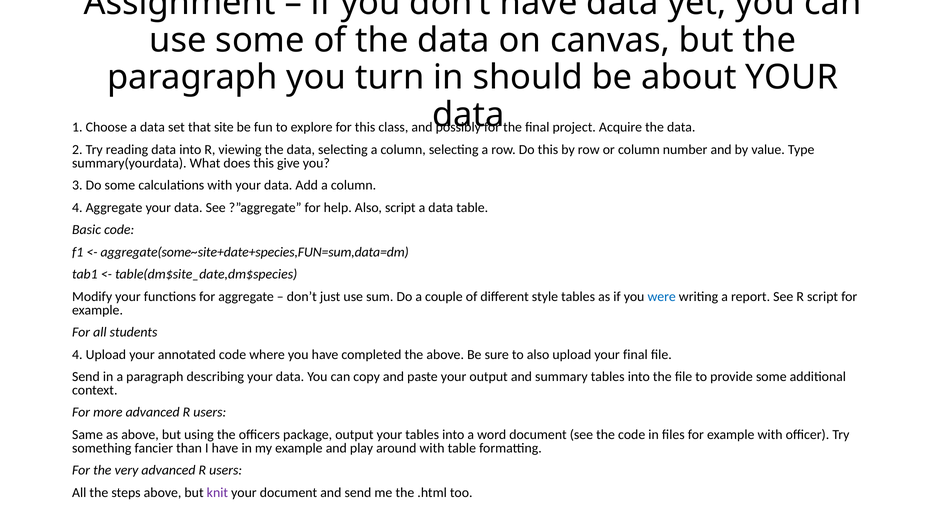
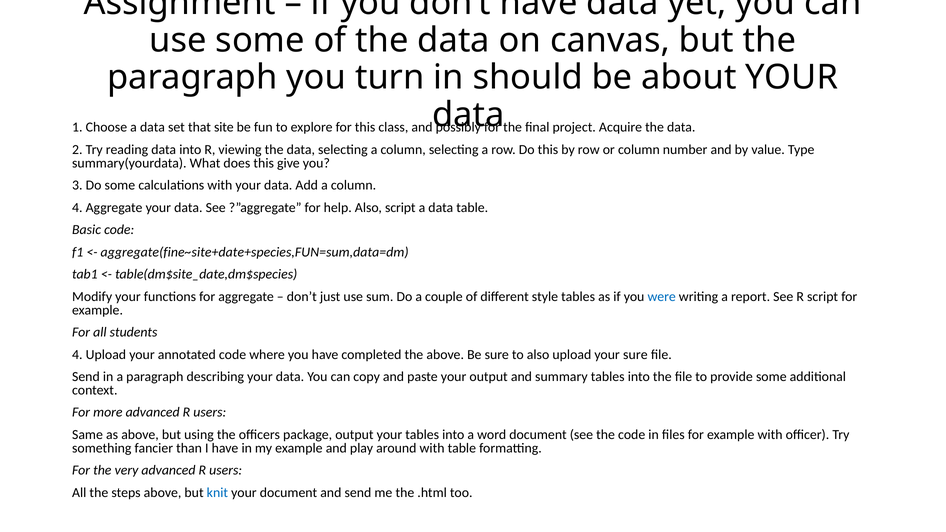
aggregate(some~site+date+species,FUN=sum,data=dm: aggregate(some~site+date+species,FUN=sum,data=dm -> aggregate(fine~site+date+species,FUN=sum,data=dm (255, 252)
your final: final -> sure (635, 355)
knit colour: purple -> blue (217, 493)
